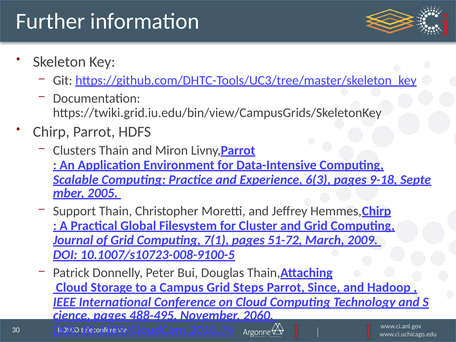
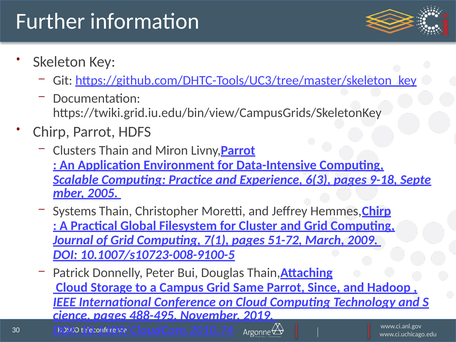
Support: Support -> Systems (75, 211)
Steps: Steps -> Same (248, 288)
2060: 2060 -> 2019 (258, 315)
